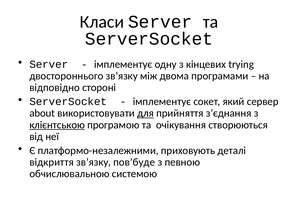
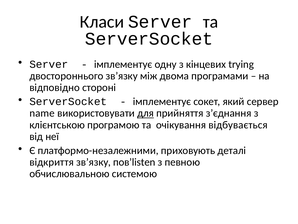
about: about -> name (42, 113)
клієнтською underline: present -> none (57, 125)
створюються: створюються -> відбувається (238, 125)
пов’буде: пов’буде -> пов’listen (134, 162)
